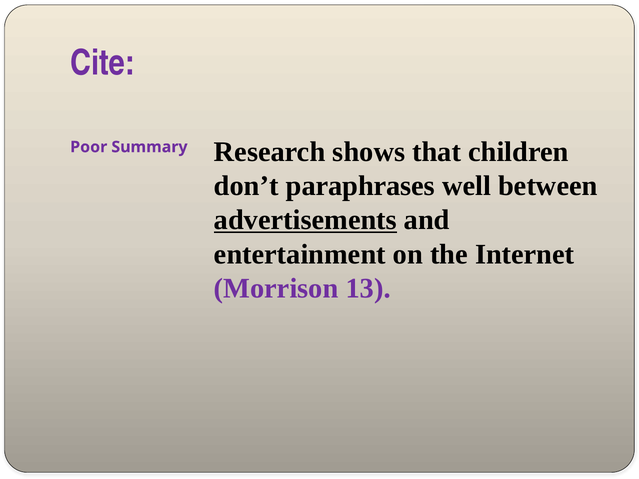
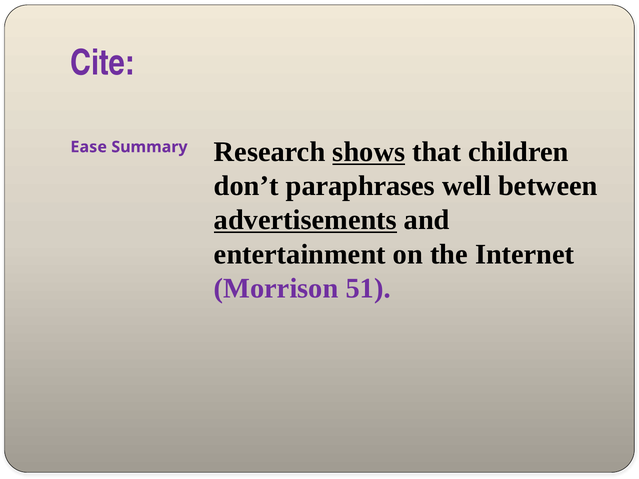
Poor: Poor -> Ease (89, 147)
shows underline: none -> present (369, 152)
13: 13 -> 51 (368, 288)
